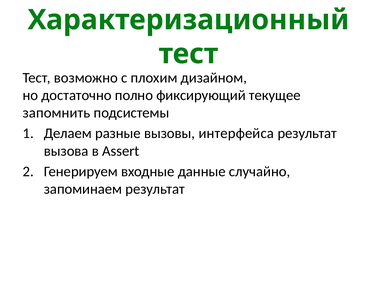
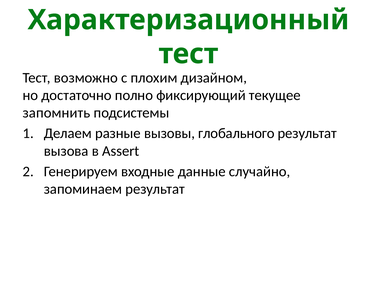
интерфейса: интерфейса -> глобального (236, 133)
